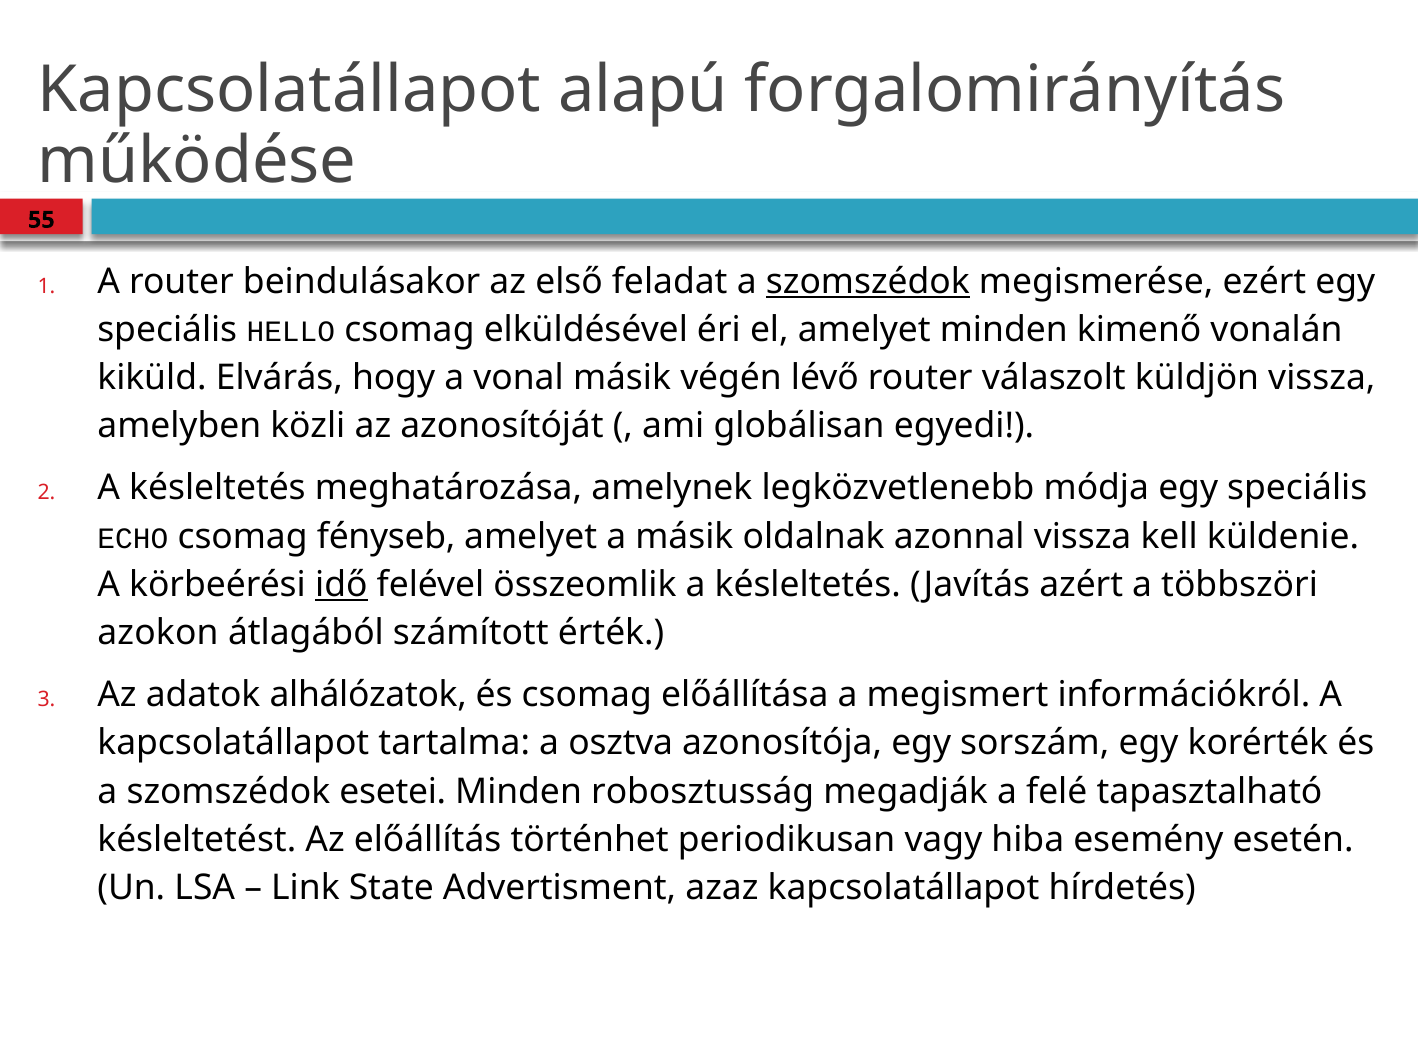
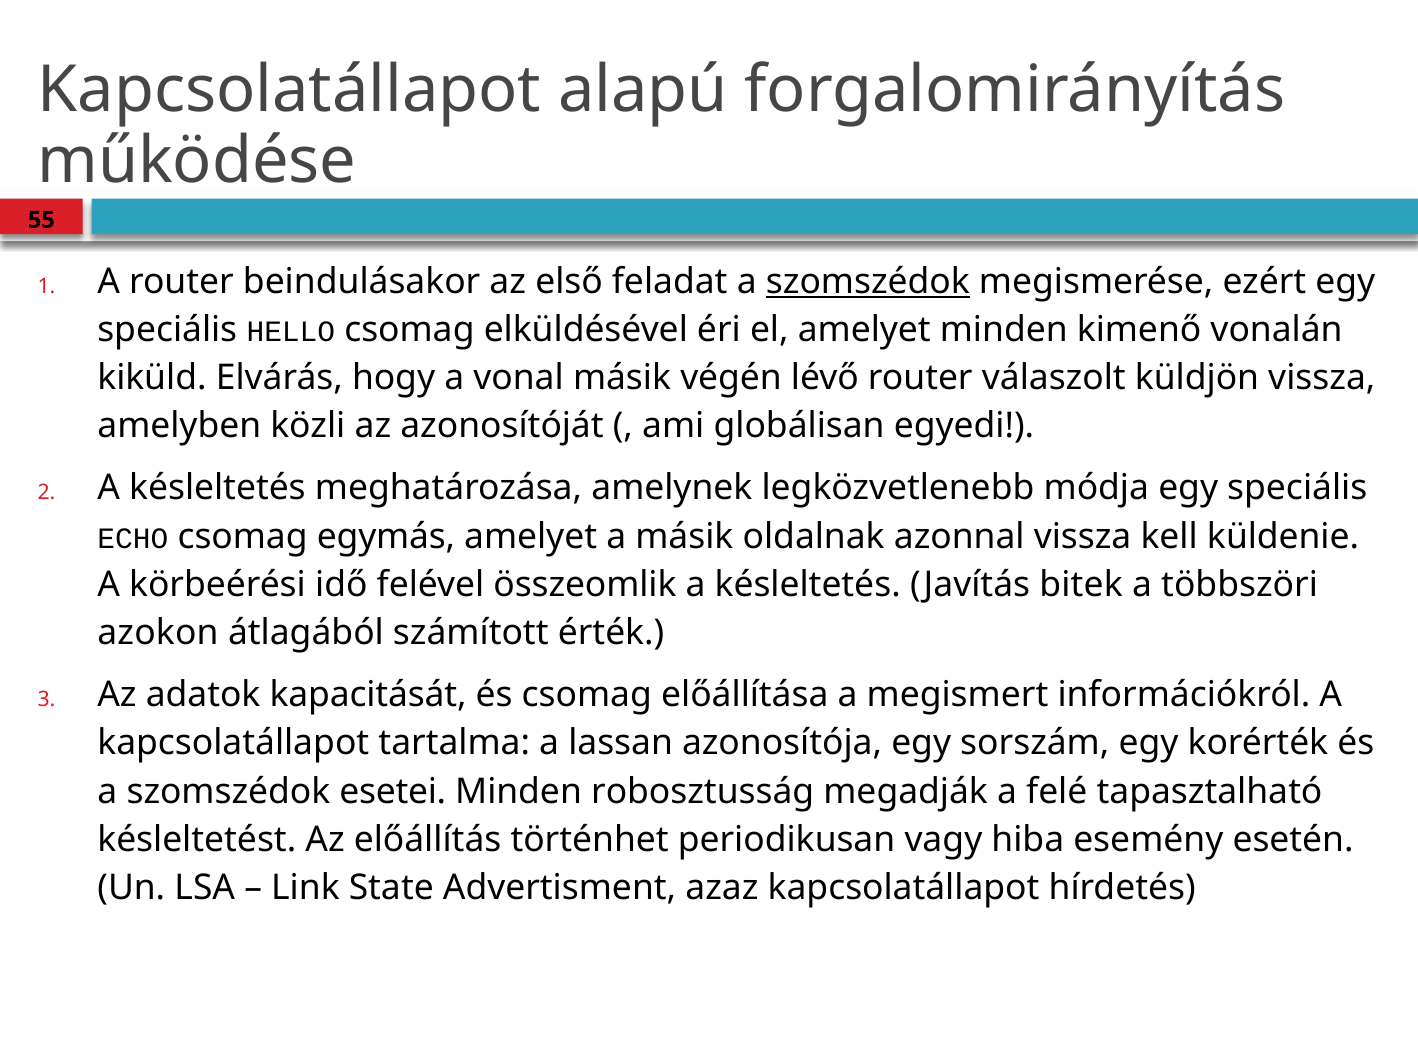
fényseb: fényseb -> egymás (386, 536)
idő underline: present -> none (341, 584)
azért: azért -> bitek (1081, 584)
alhálózatok: alhálózatok -> kapacitását (368, 695)
osztva: osztva -> lassan (621, 743)
